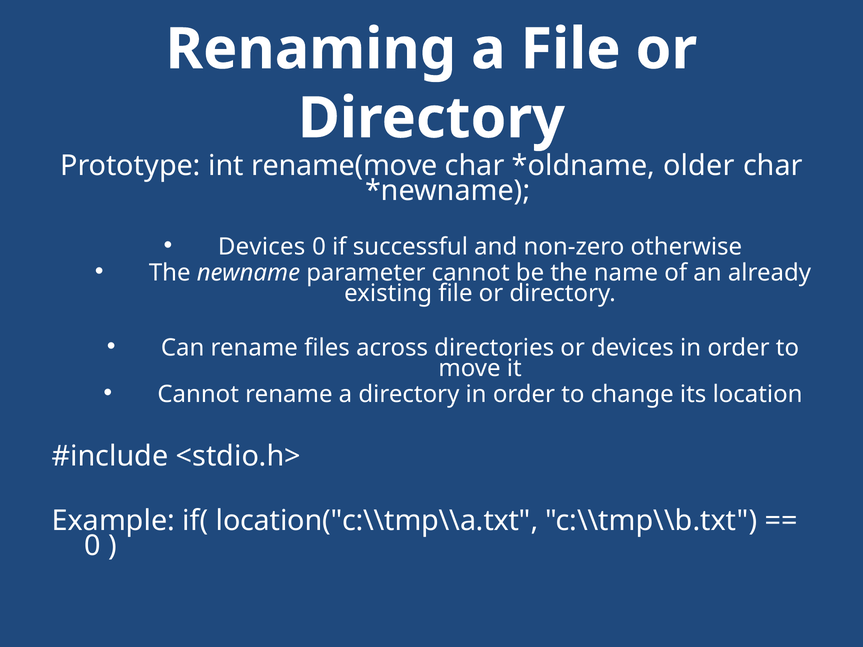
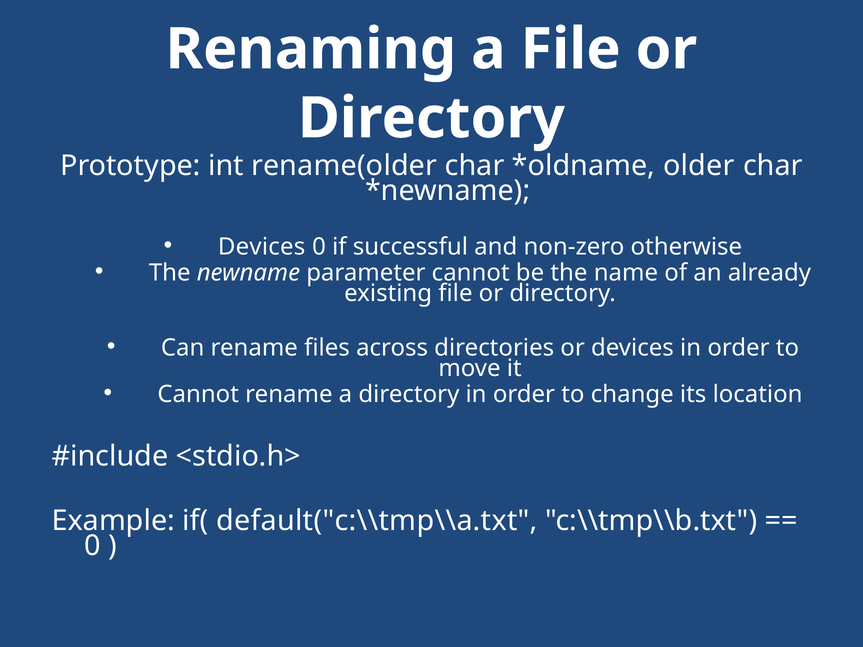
rename(move: rename(move -> rename(older (344, 166)
location("c:\\tmp\\a.txt: location("c:\\tmp\\a.txt -> default("c:\\tmp\\a.txt (377, 521)
